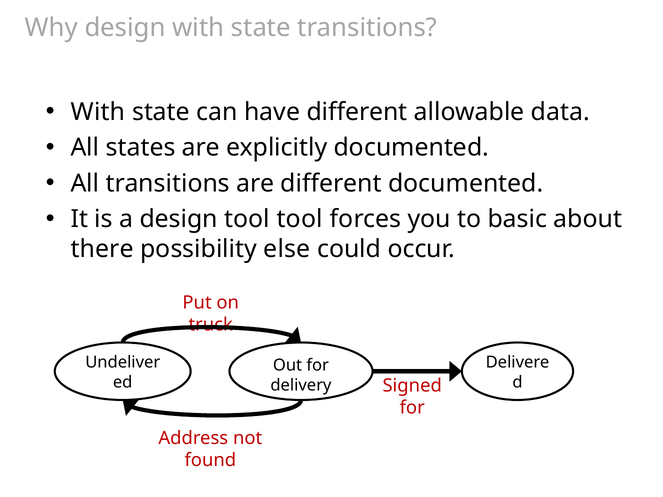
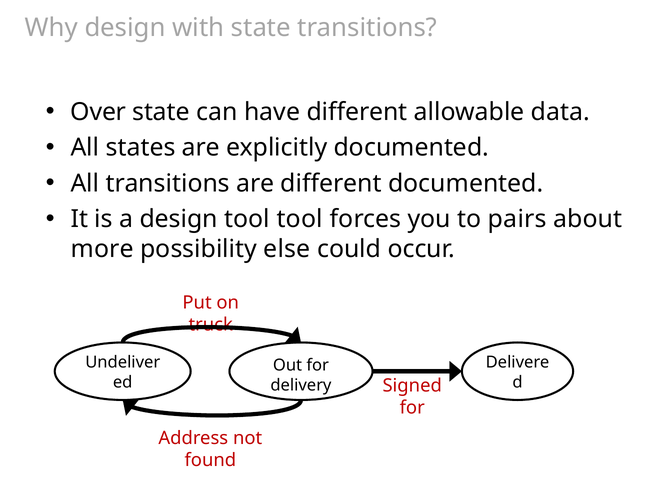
With: With -> Over (98, 112)
basic: basic -> pairs (517, 219)
there: there -> more (102, 249)
